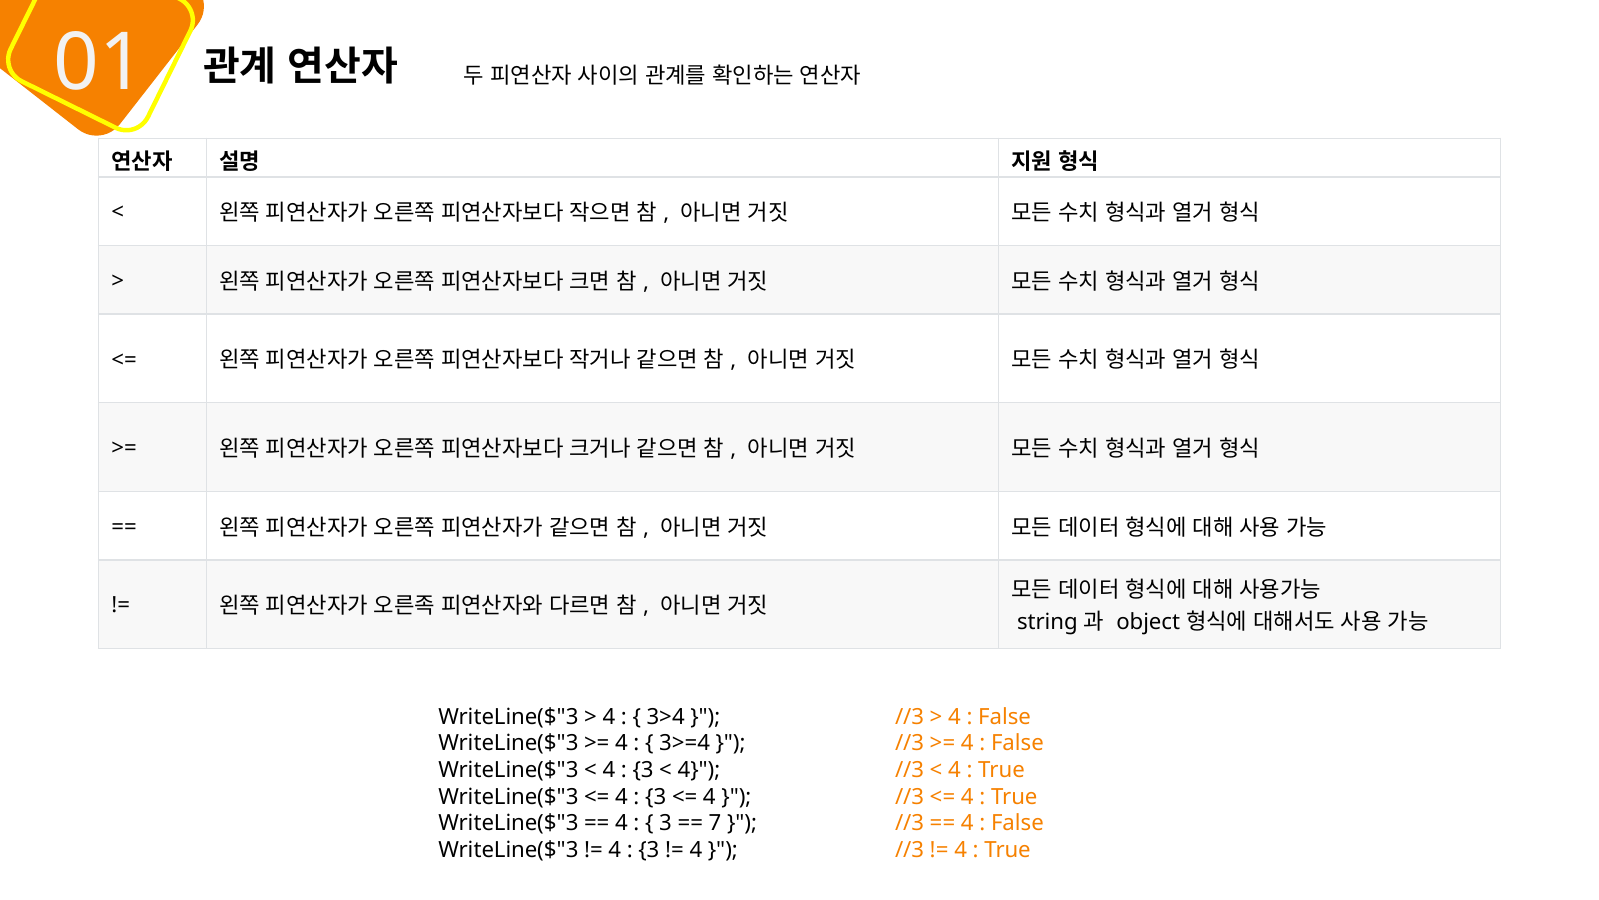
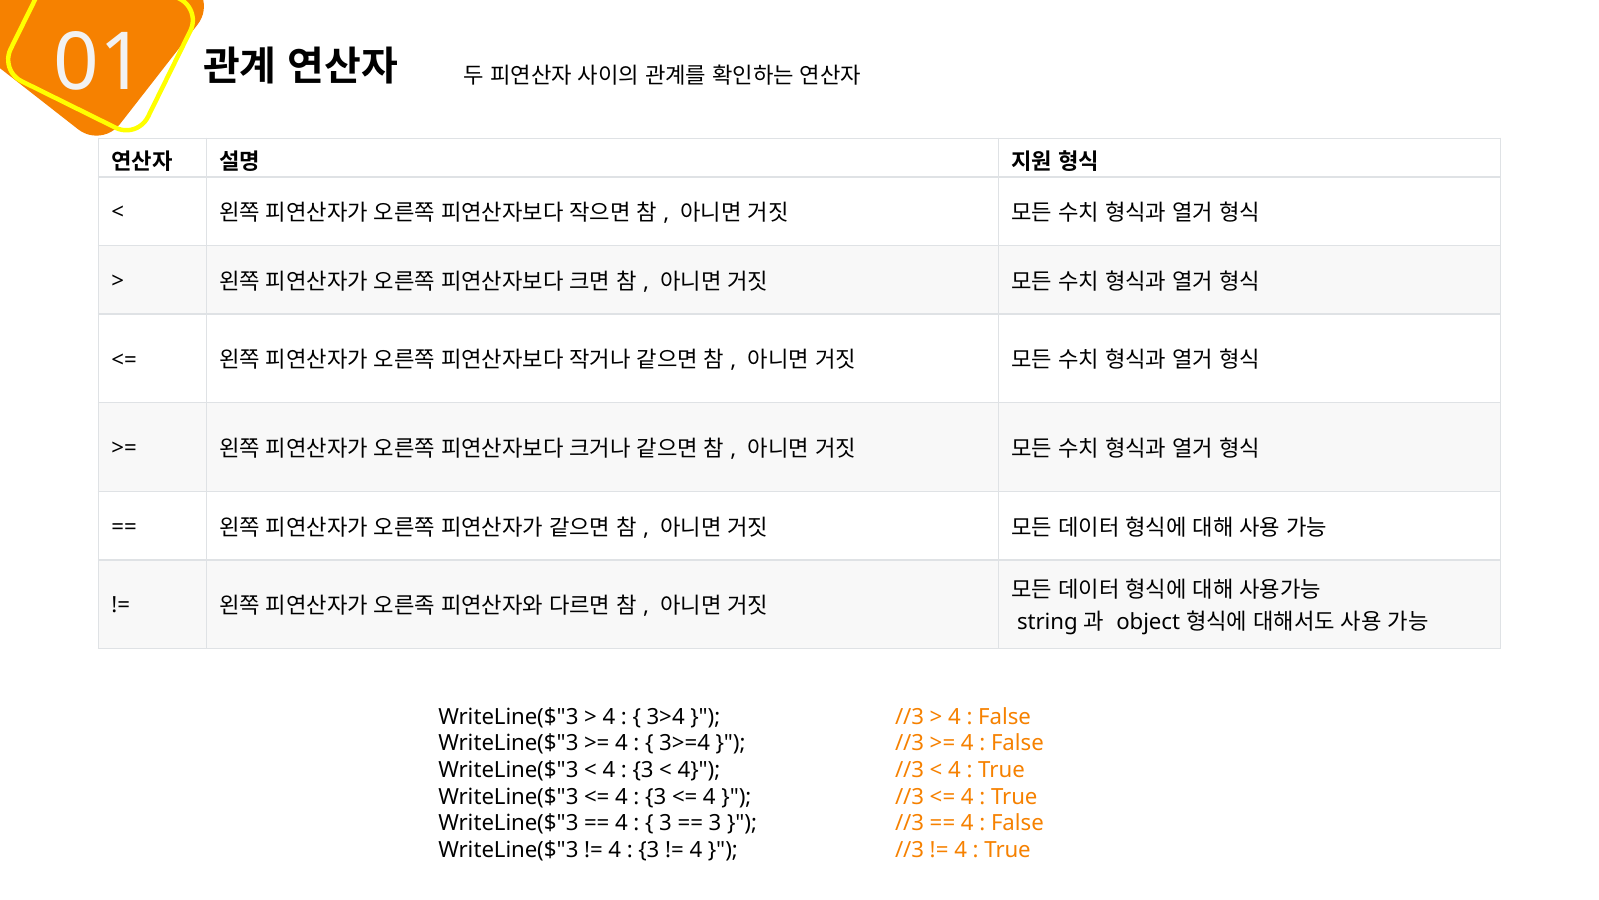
7: 7 -> 3 (715, 823)
